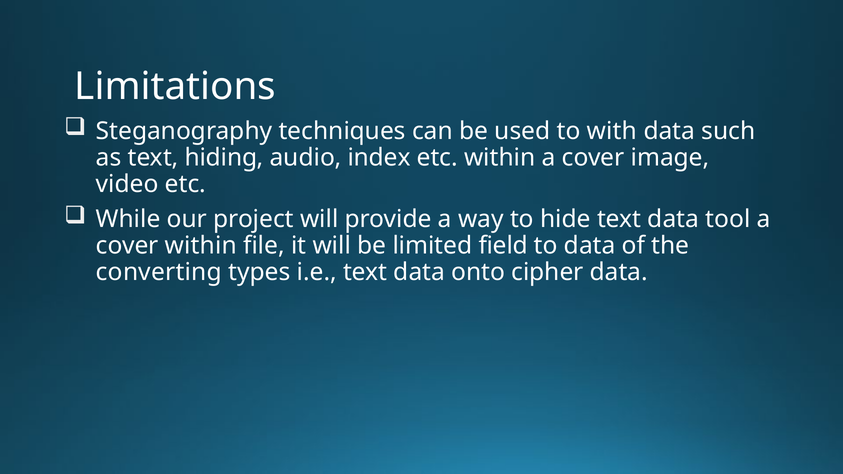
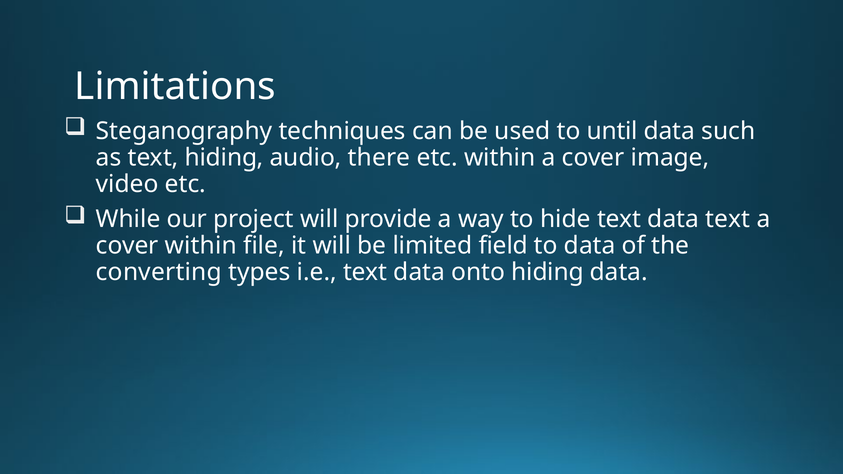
with: with -> until (612, 131)
index: index -> there (379, 157)
data tool: tool -> text (728, 219)
onto cipher: cipher -> hiding (548, 272)
